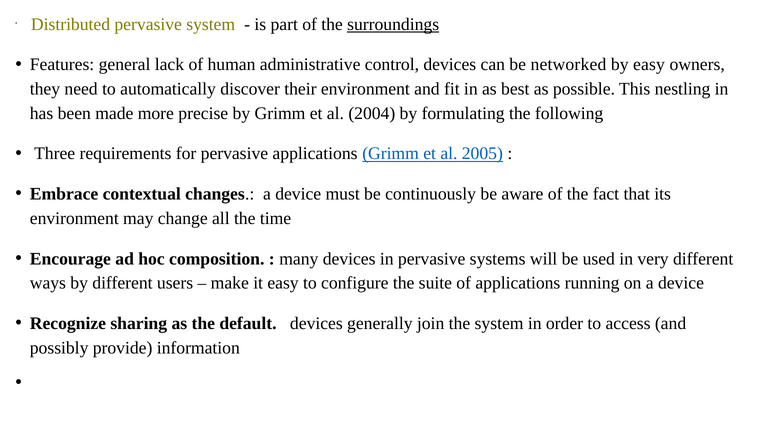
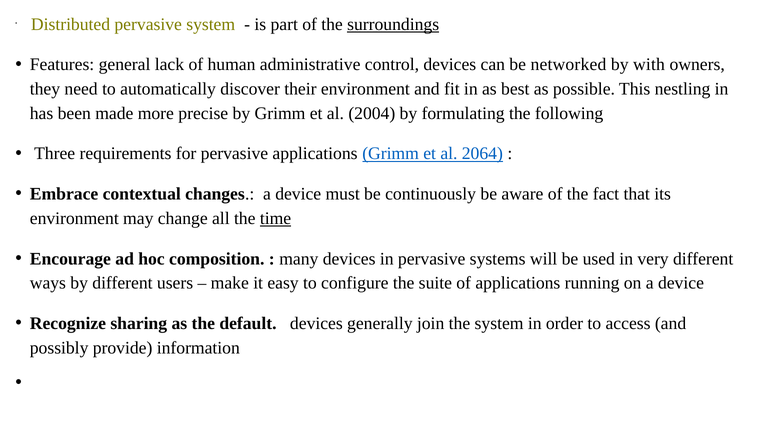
by easy: easy -> with (649, 65)
2005: 2005 -> 2064 (482, 154)
time underline: none -> present (276, 218)
